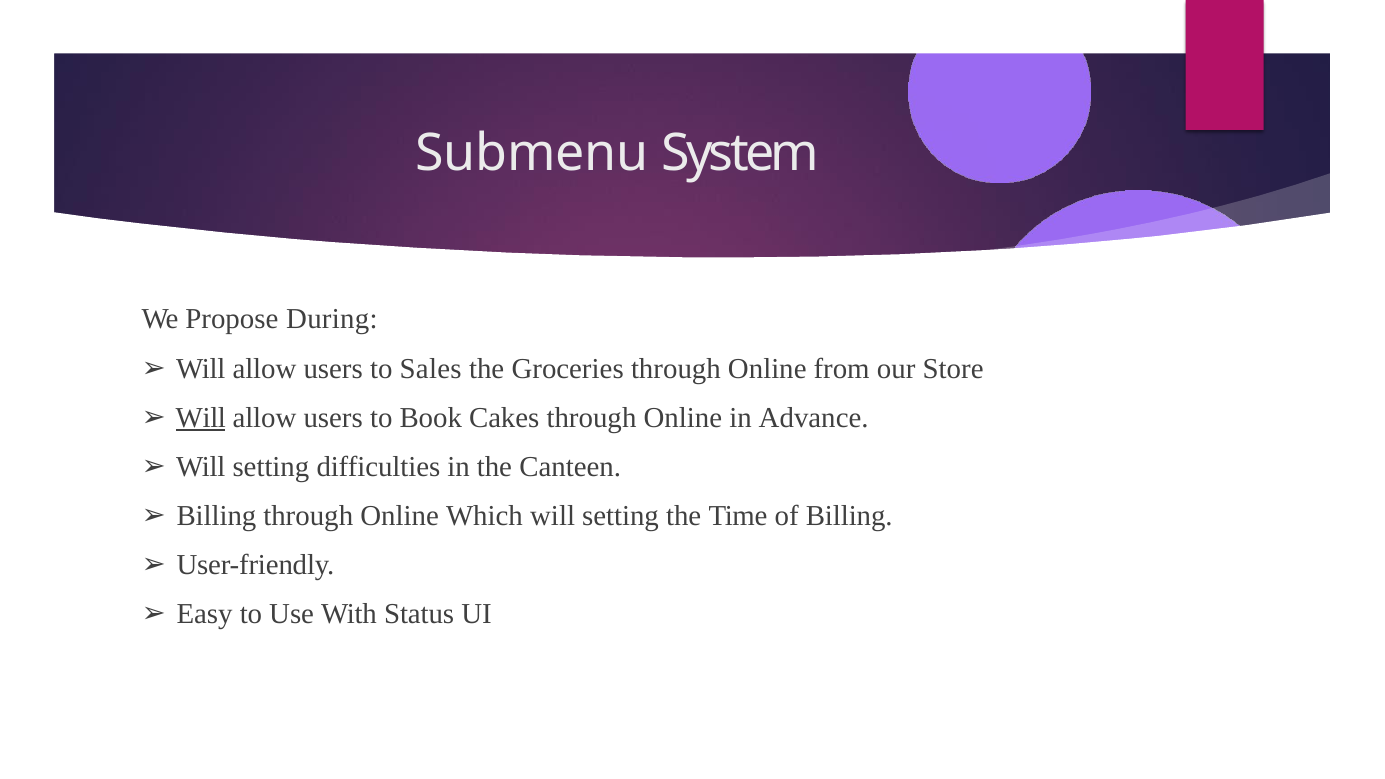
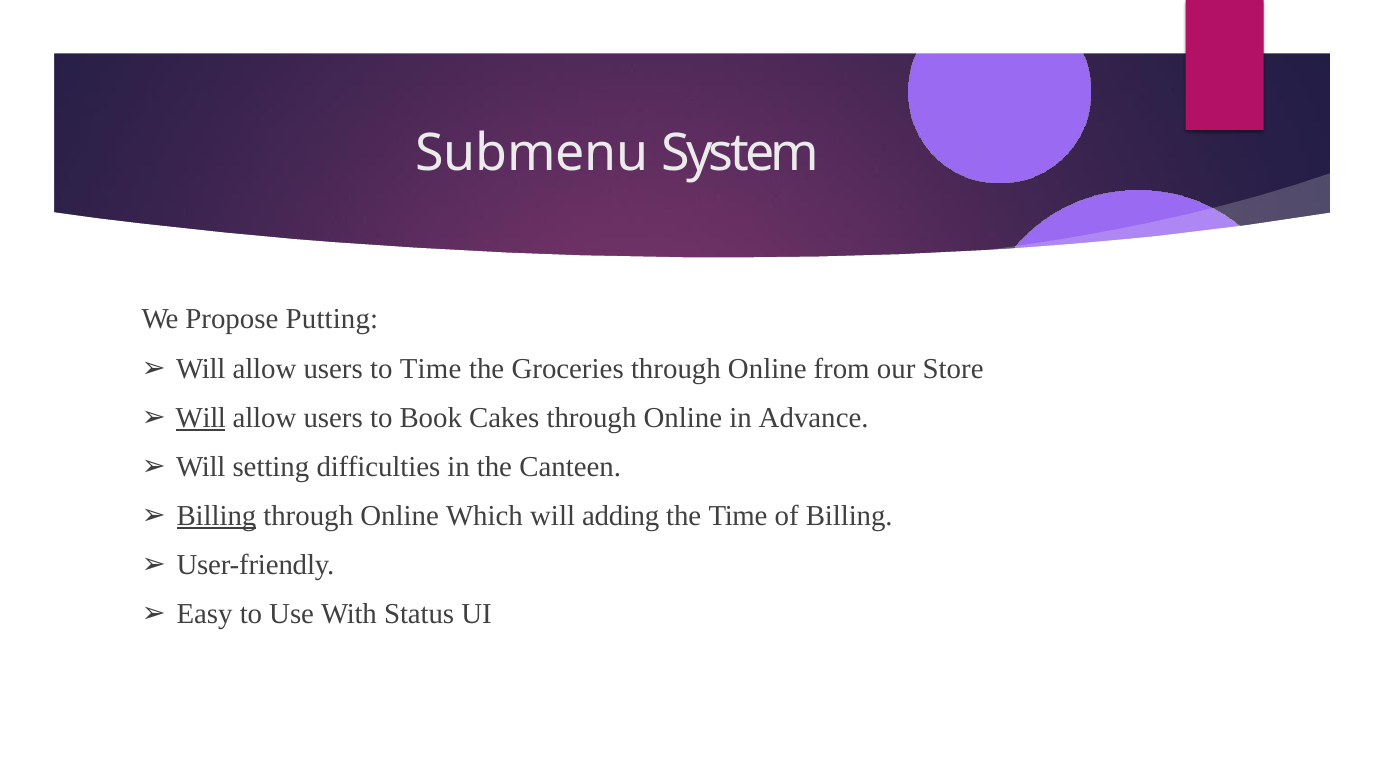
During: During -> Putting (332, 319)
to Sales: Sales -> Time (431, 369)
Billing underline: none -> present (216, 516)
Which will setting: setting -> adding (621, 516)
